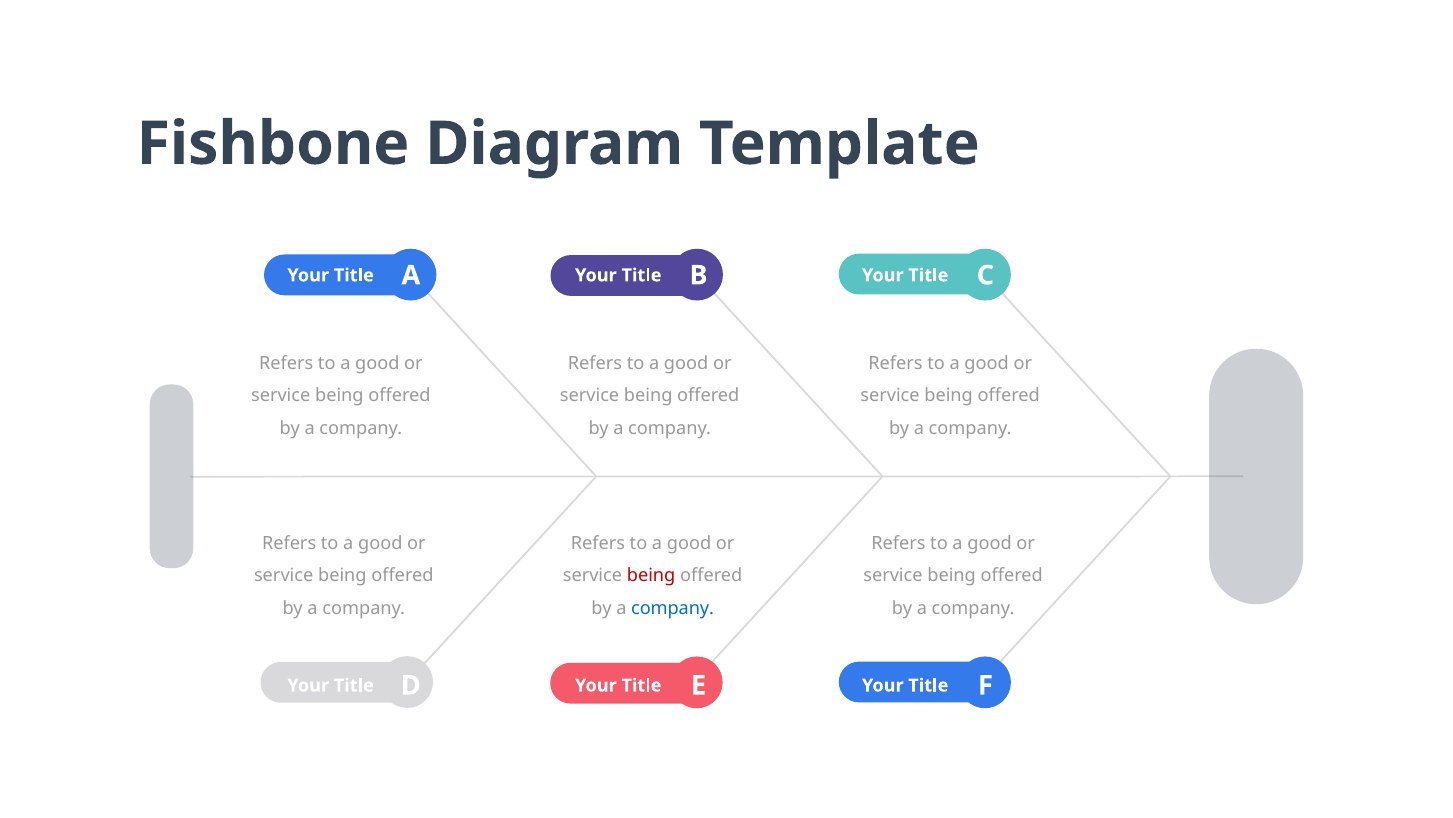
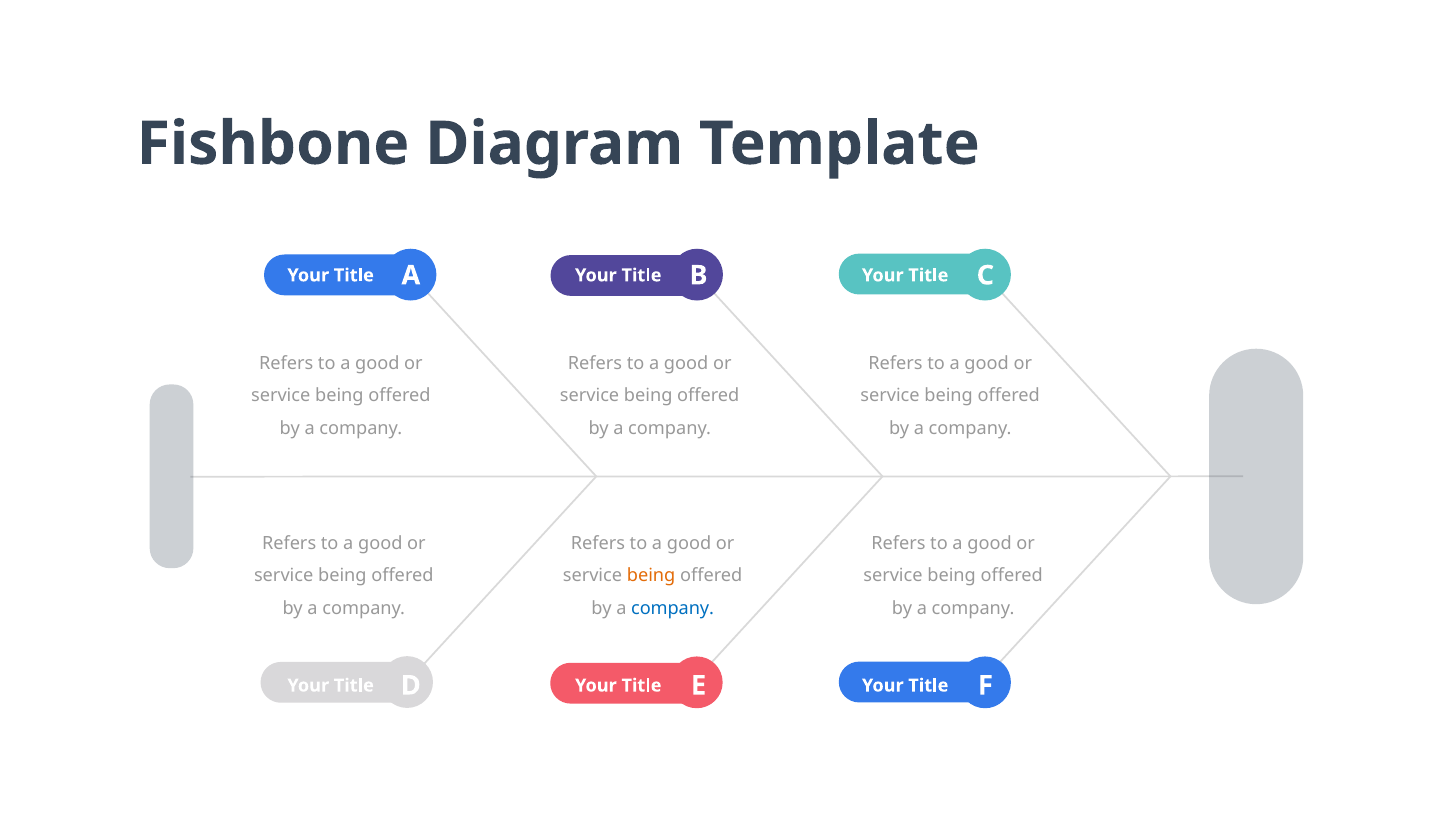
being colour: red -> orange (651, 575)
